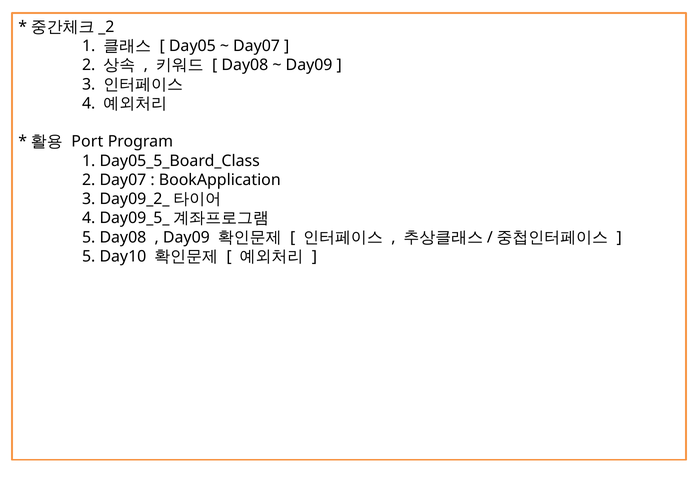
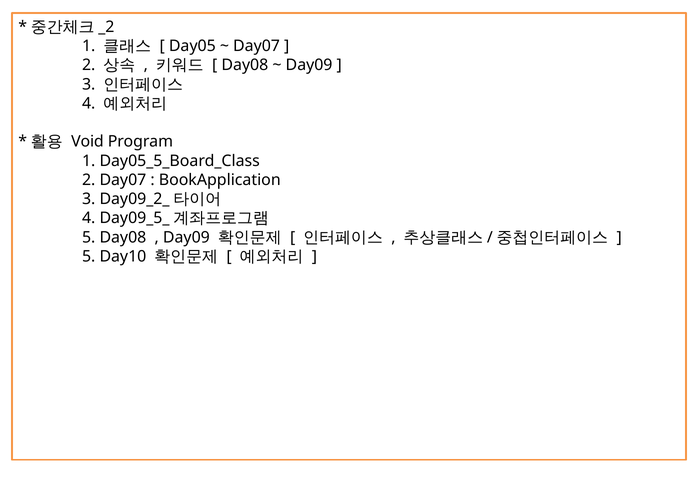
Port: Port -> Void (87, 142)
